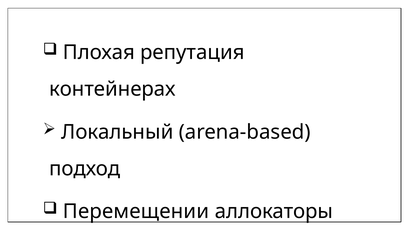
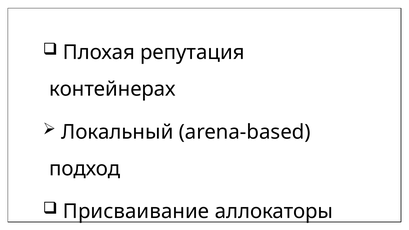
Перемещении: Перемещении -> Присваивание (136, 212)
